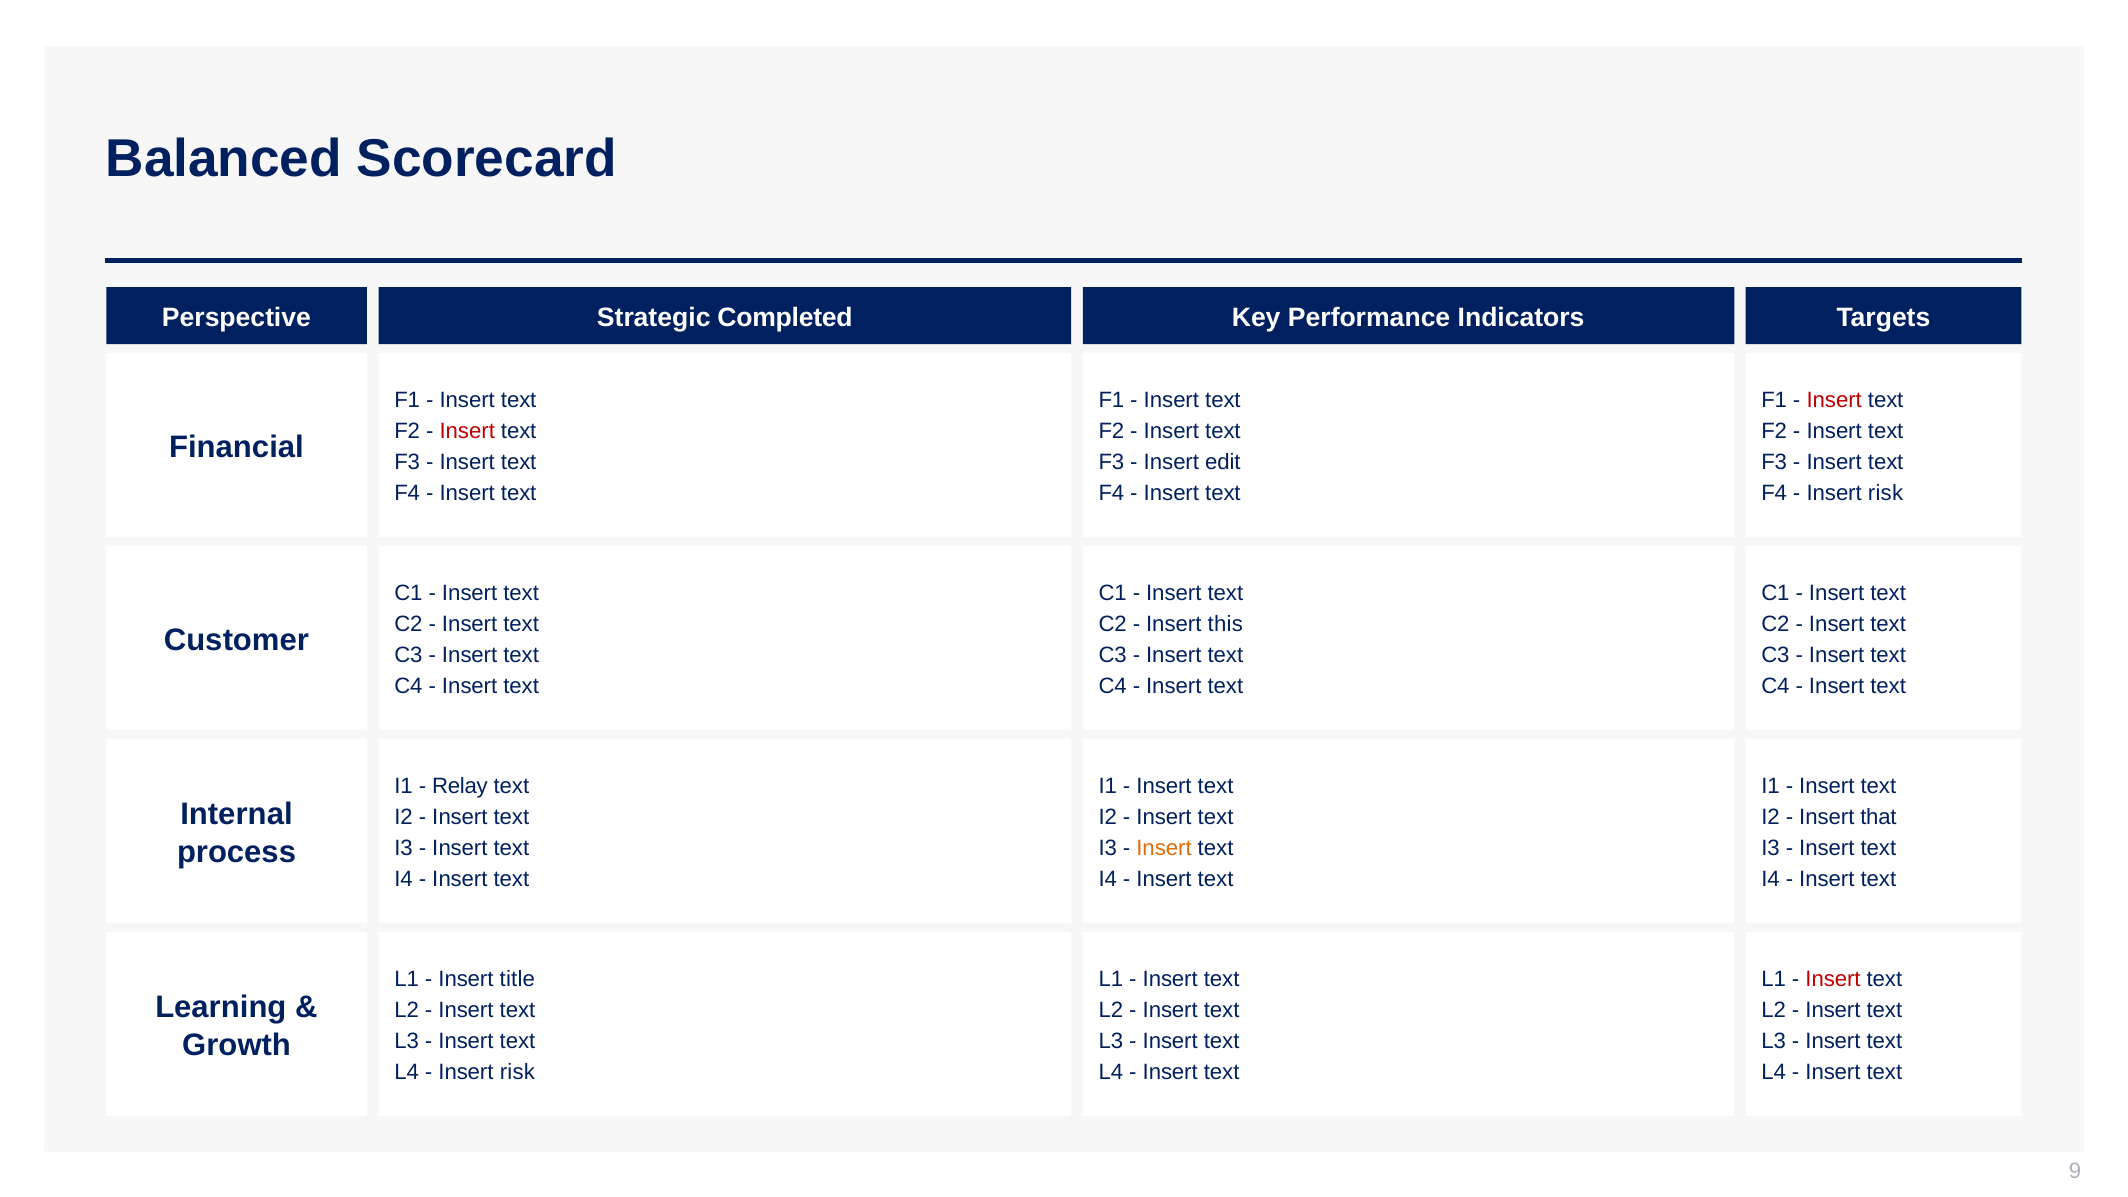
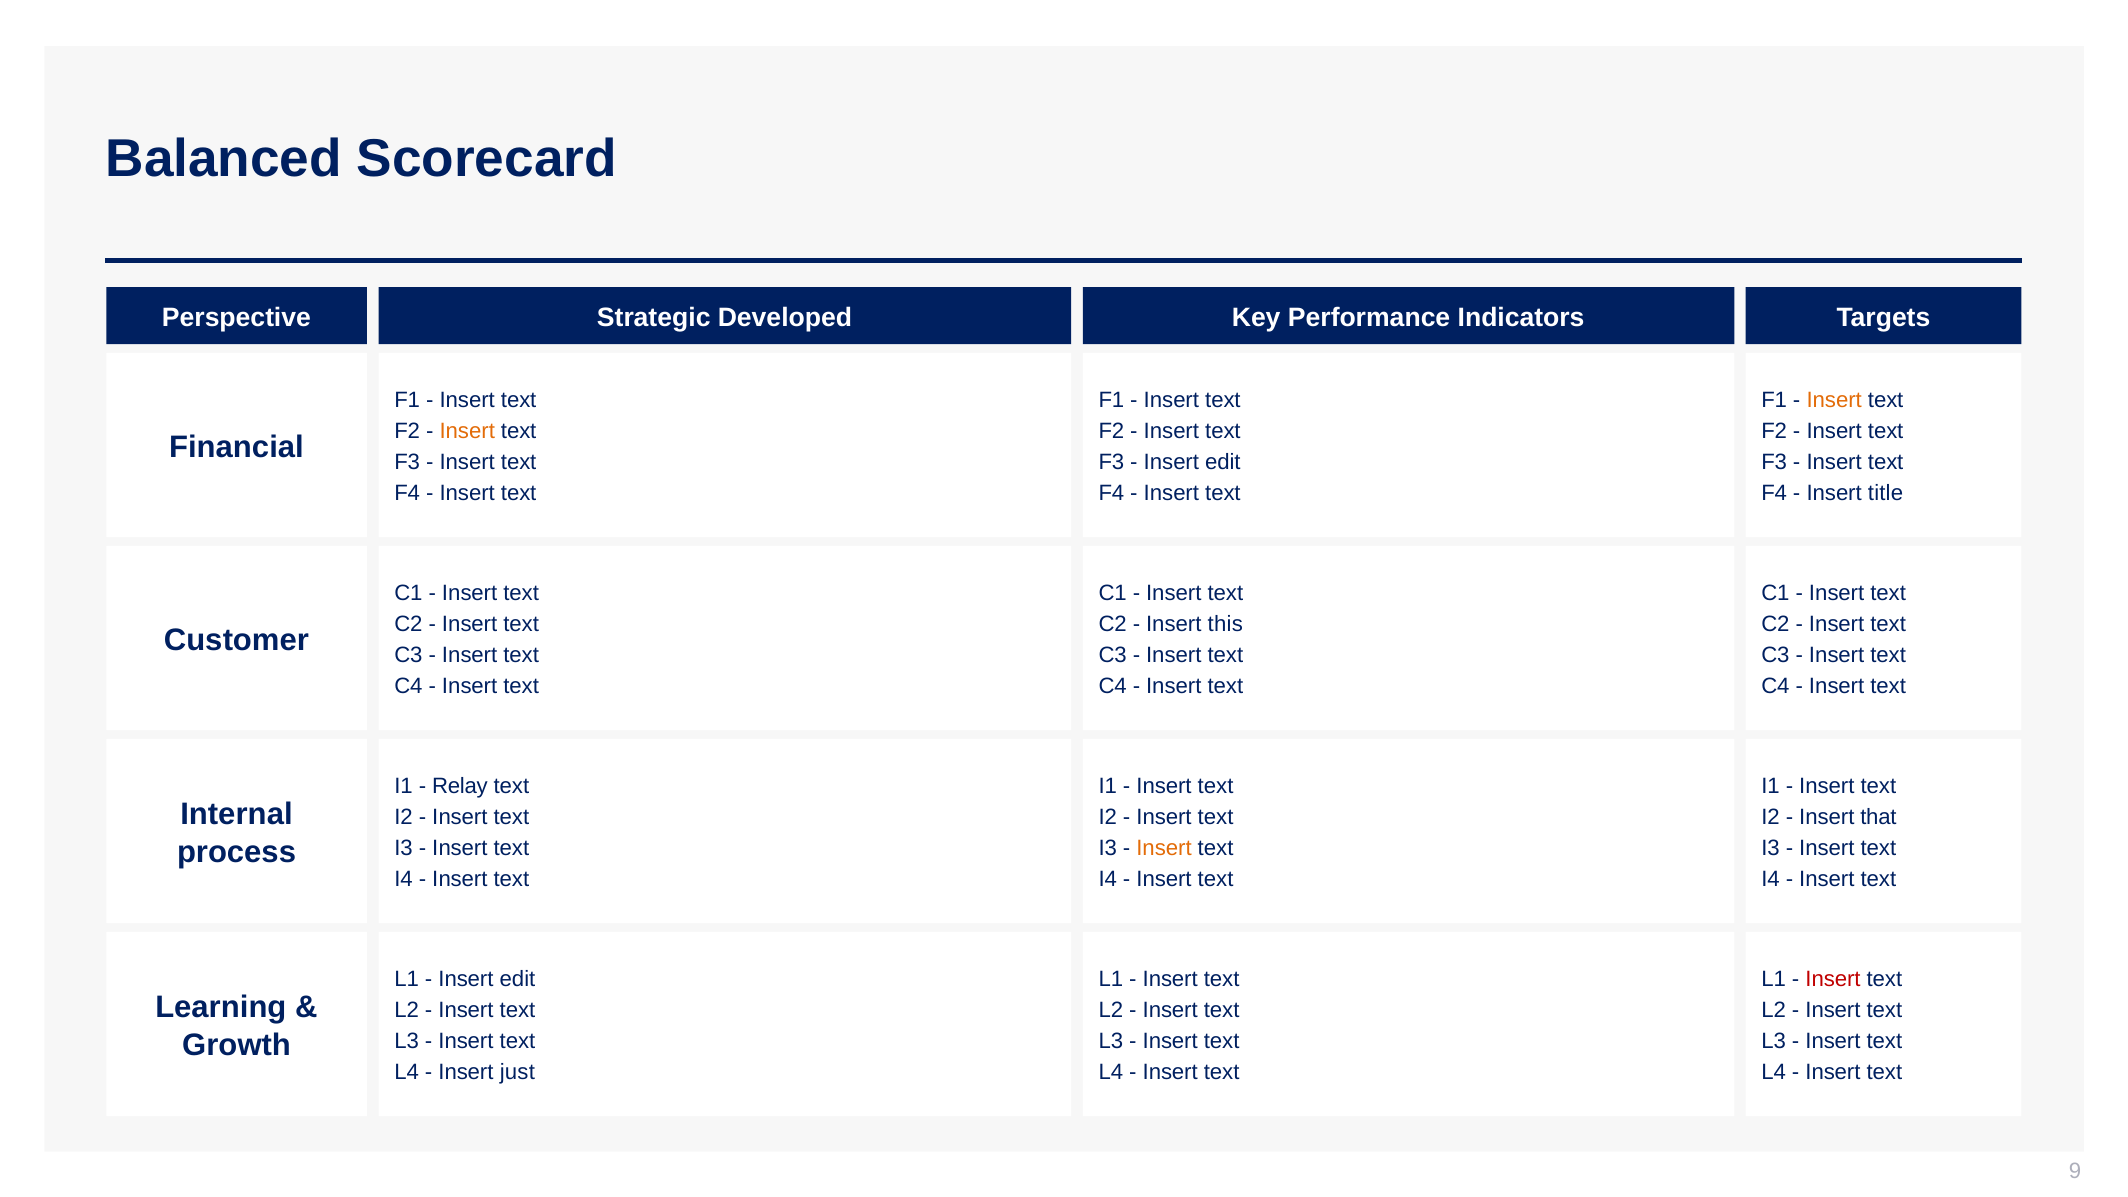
Completed: Completed -> Developed (785, 317)
Insert colour: red -> orange (1834, 400)
Insert colour: red -> orange (467, 431)
risk: risk -> title (1886, 493)
title: title -> edit (517, 979)
risk: risk -> just (517, 1072)
